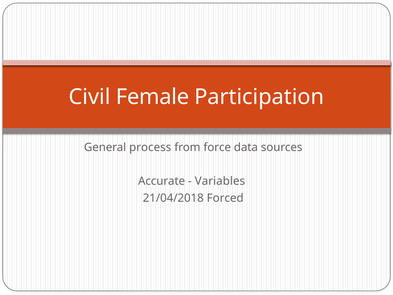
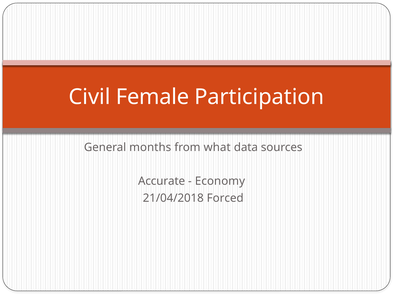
process: process -> months (150, 147)
force: force -> what (217, 147)
Variables: Variables -> Economy (220, 181)
